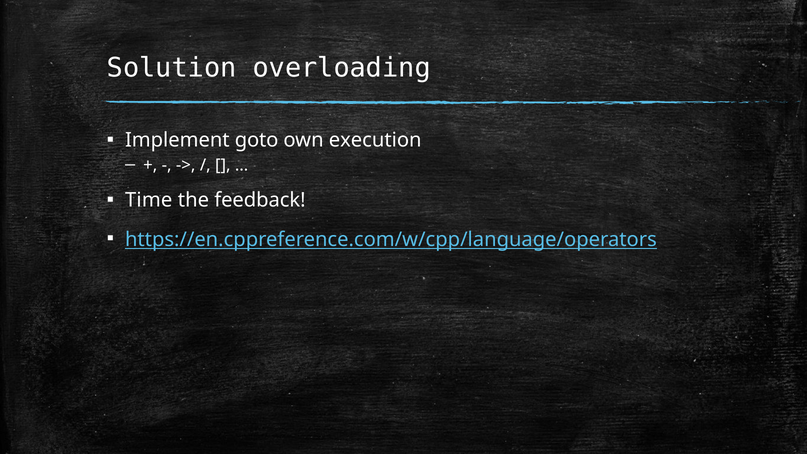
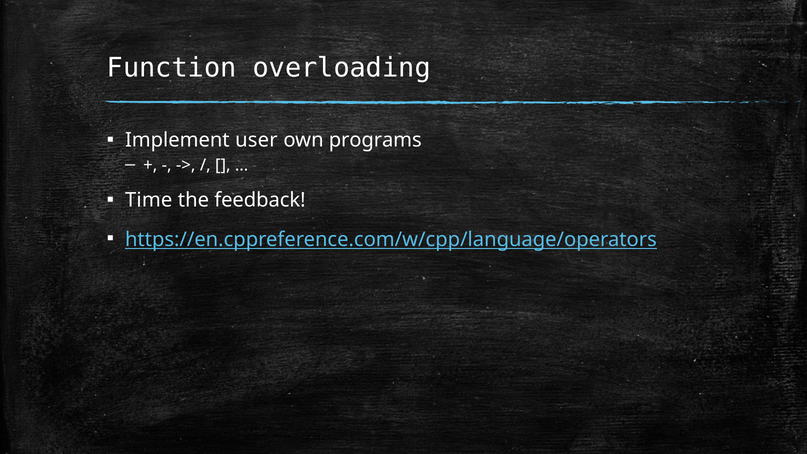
Solution: Solution -> Function (172, 68)
goto: goto -> user (256, 140)
execution: execution -> programs (375, 140)
